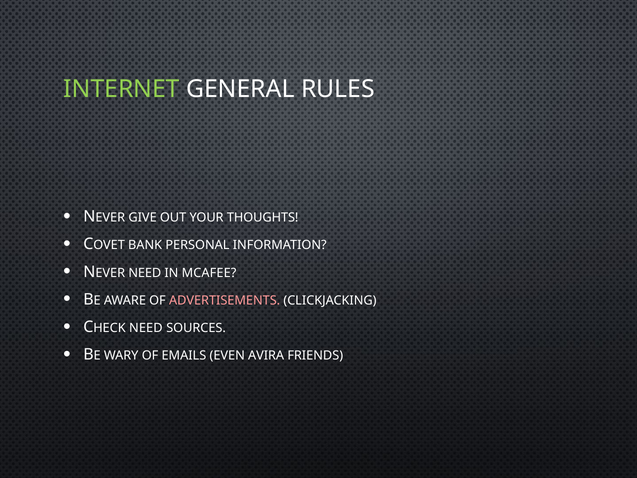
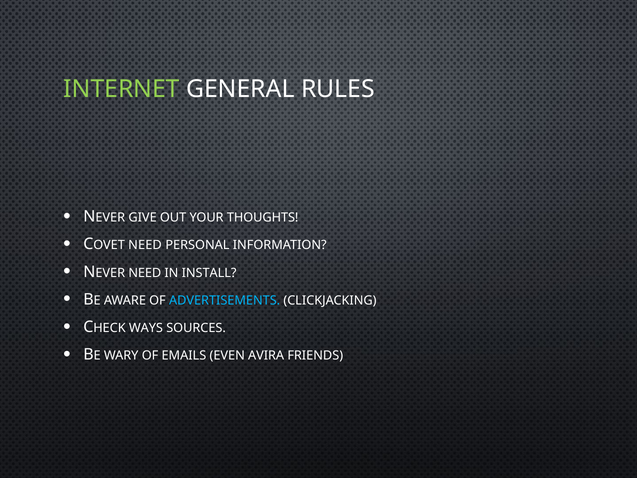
BANK: BANK -> NEED (145, 245)
MCAFEE: MCAFEE -> INSTALL (209, 273)
ADVERTISEMENTS colour: pink -> light blue (225, 300)
NEED: NEED -> WAYS (146, 328)
